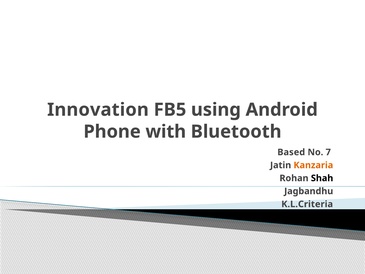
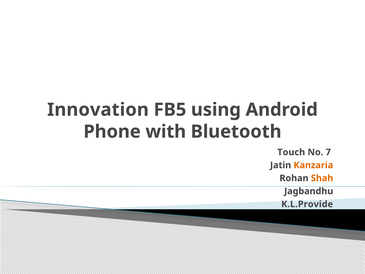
Based: Based -> Touch (291, 152)
Shah colour: black -> orange (322, 178)
K.L.Criteria: K.L.Criteria -> K.L.Provide (307, 204)
